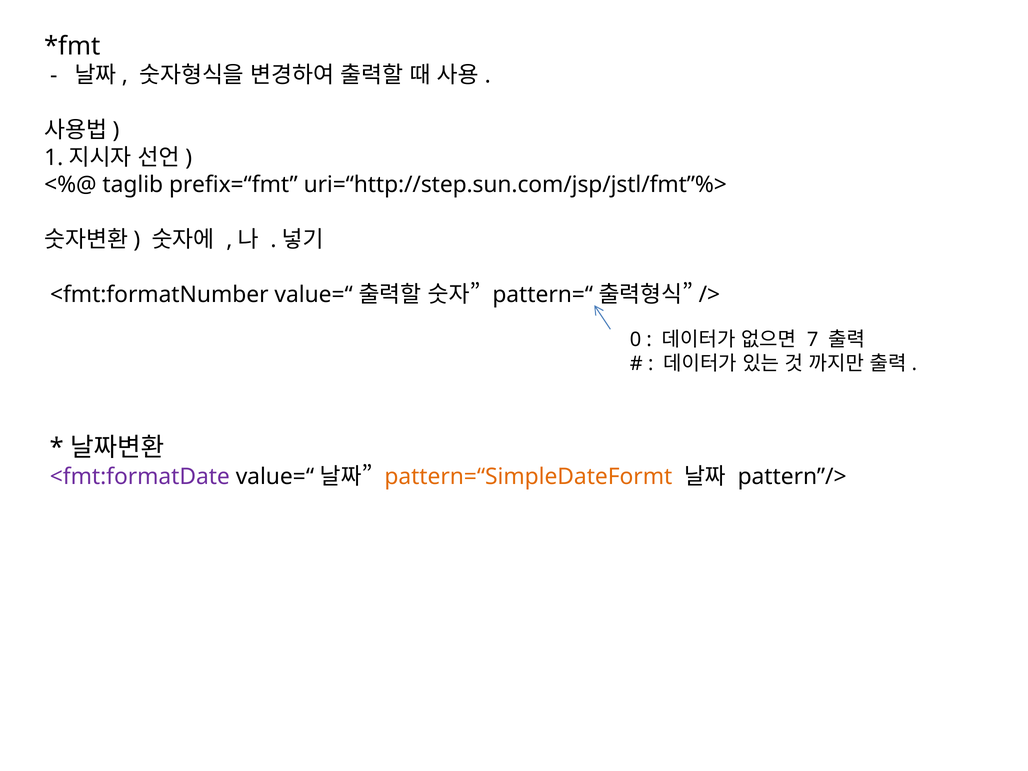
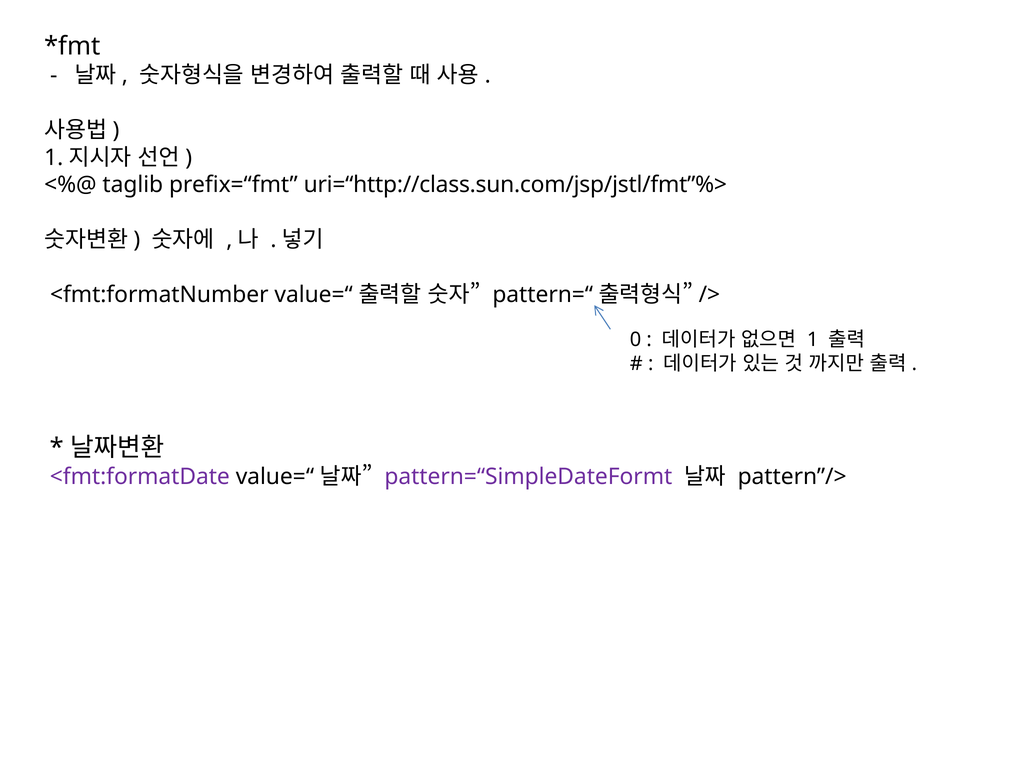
uri=“http://step.sun.com/jsp/jstl/fmt”%>: uri=“http://step.sun.com/jsp/jstl/fmt”%> -> uri=“http://class.sun.com/jsp/jstl/fmt”%> (515, 185)
7: 7 -> 1 (813, 340)
pattern=“SimpleDateFormt colour: orange -> purple (528, 477)
